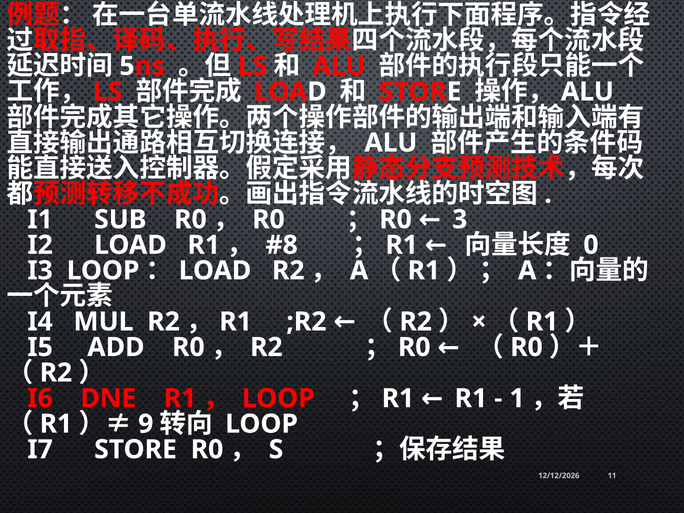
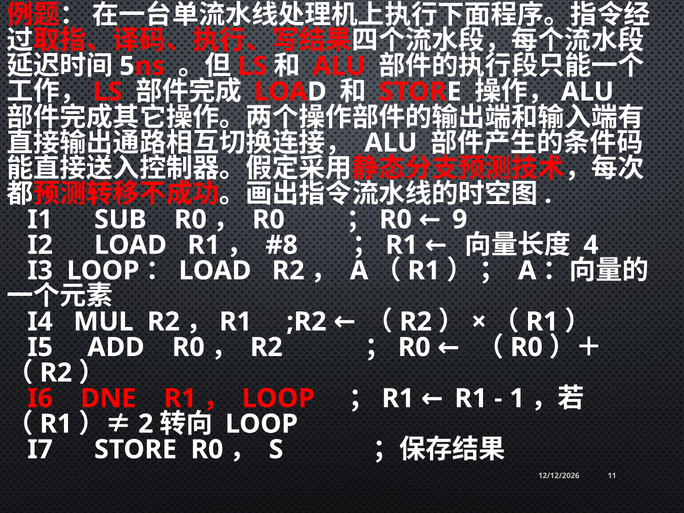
3: 3 -> 9 (460, 219)
0: 0 -> 4 (591, 245)
9: 9 -> 2 (146, 424)
